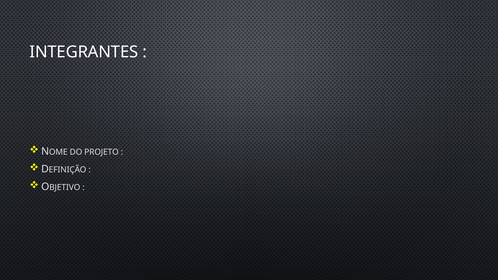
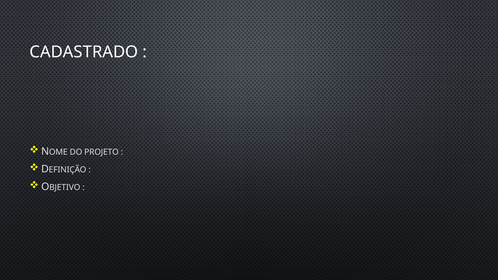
INTEGRANTES: INTEGRANTES -> CADASTRADO (84, 52)
